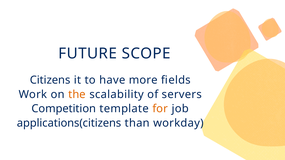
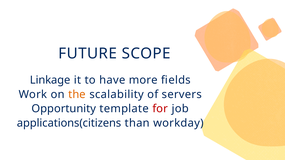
Citizens: Citizens -> Linkage (50, 80)
Competition: Competition -> Opportunity (64, 109)
for colour: orange -> red (160, 109)
